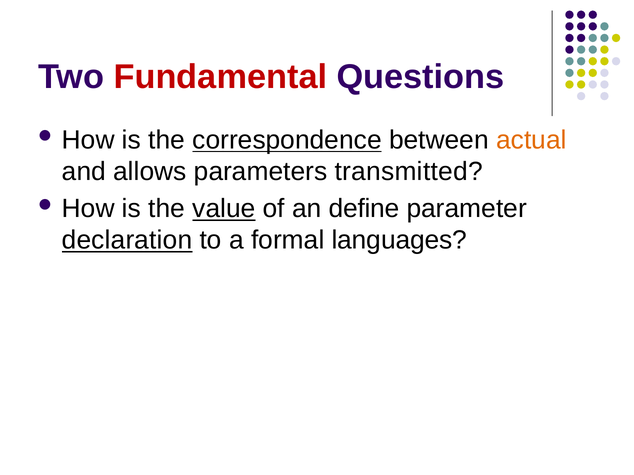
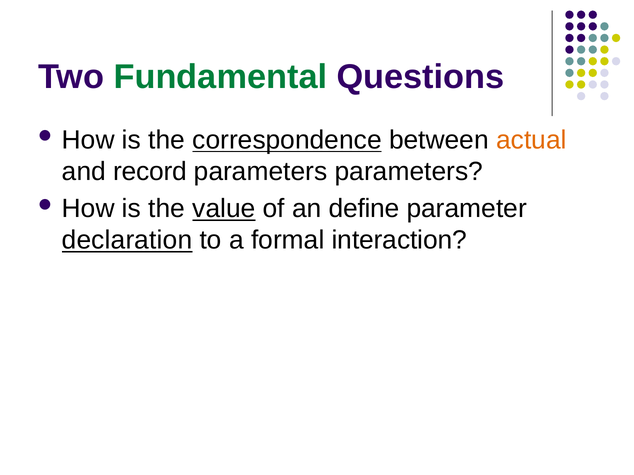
Fundamental colour: red -> green (220, 77)
allows: allows -> record (150, 172)
parameters transmitted: transmitted -> parameters (409, 172)
languages: languages -> interaction (399, 240)
